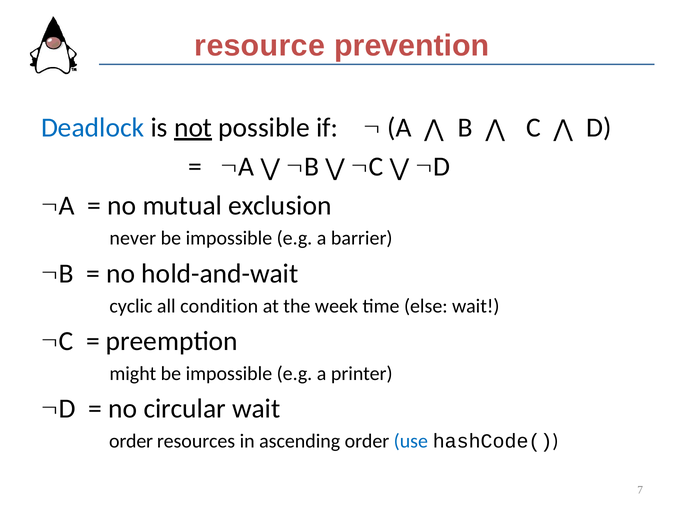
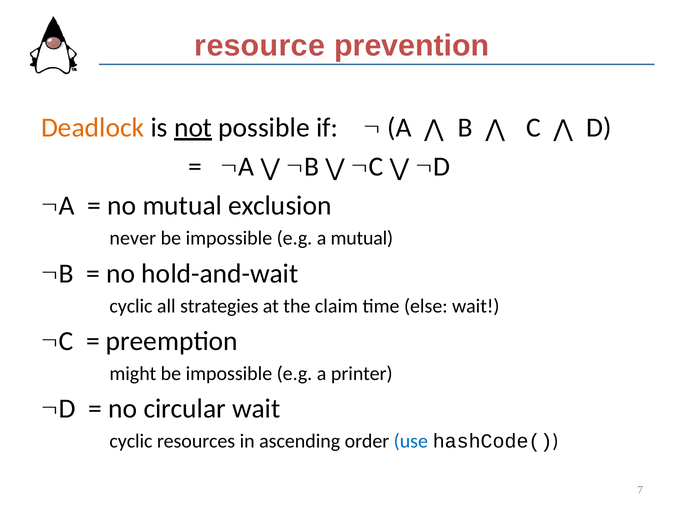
Deadlock colour: blue -> orange (93, 128)
a barrier: barrier -> mutual (362, 238)
condition: condition -> strategies (219, 306)
week: week -> claim (336, 306)
order: order -> cyclic (131, 441)
